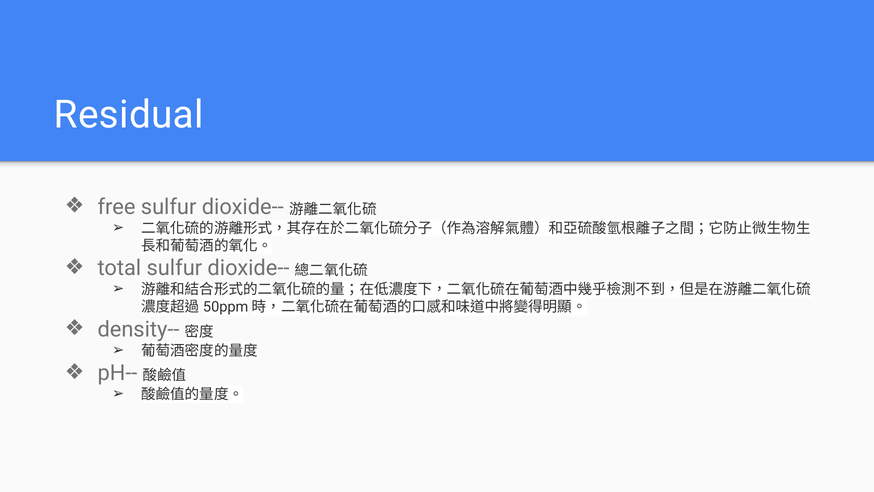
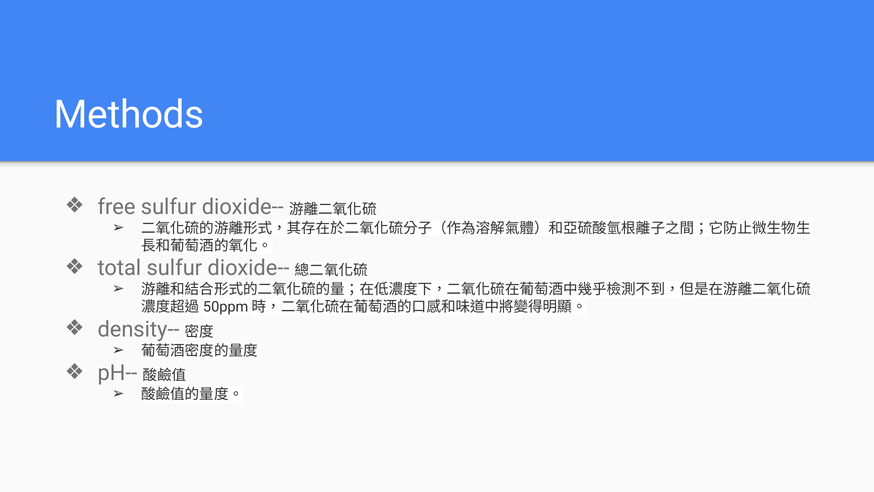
Residual: Residual -> Methods (129, 115)
